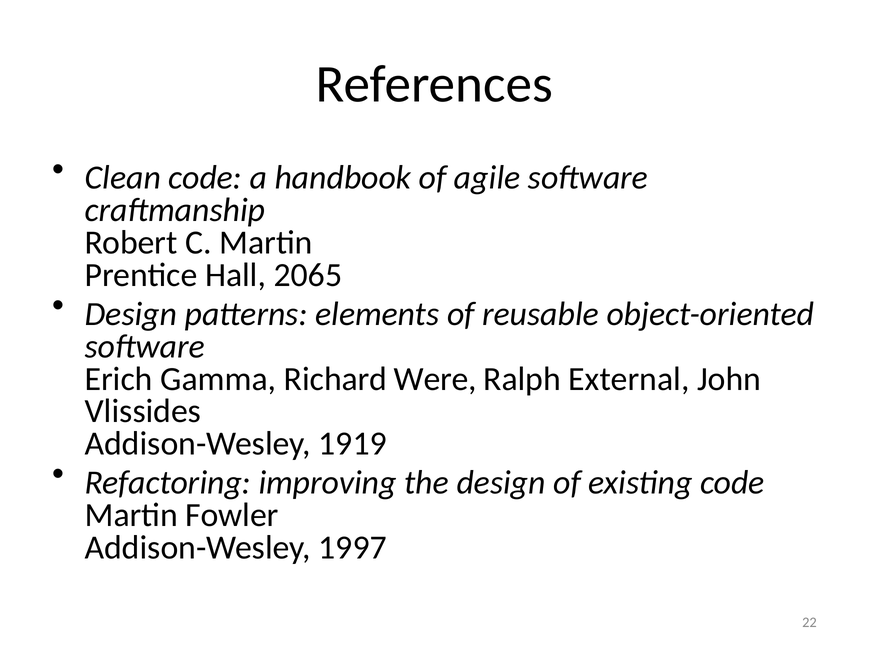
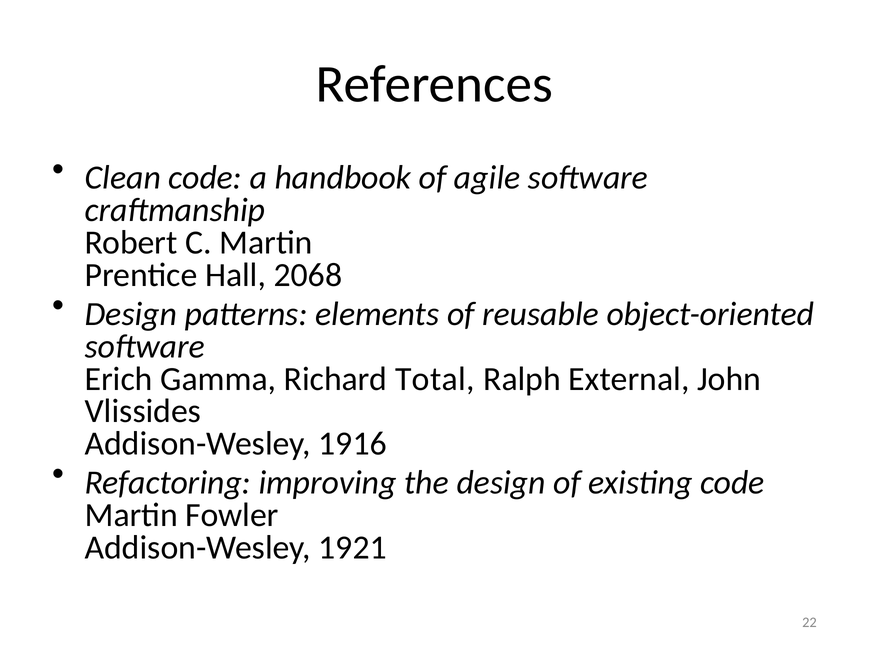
2065: 2065 -> 2068 (308, 275)
Were: Were -> Total (435, 379)
1919: 1919 -> 1916 (353, 444)
1997: 1997 -> 1921 (353, 547)
